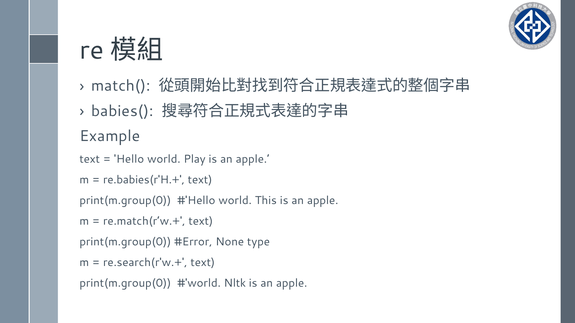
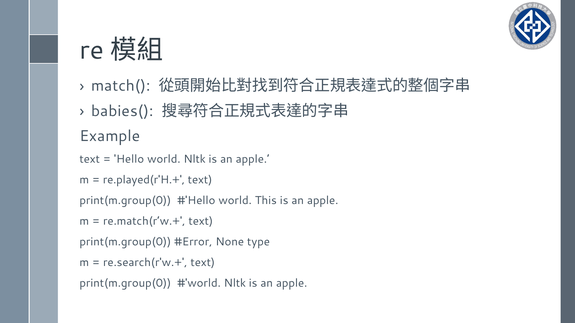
world Play: Play -> Nltk (195, 159)
re.babies(r'H.+: re.babies(r'H.+ -> re.played(r'H.+ (144, 180)
